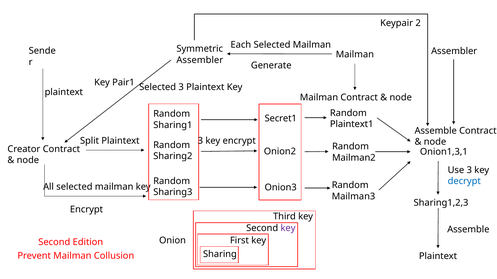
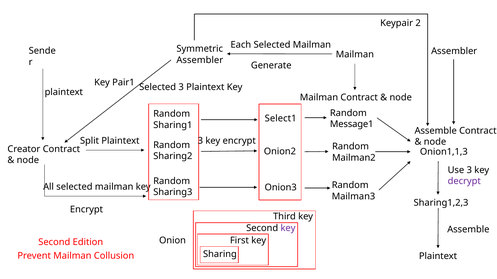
Secret1: Secret1 -> Select1 (281, 119)
Plaintext1: Plaintext1 -> Message1 (352, 124)
Onion1,3,1: Onion1,3,1 -> Onion1,1,3 (444, 152)
decrypt colour: blue -> purple (464, 181)
